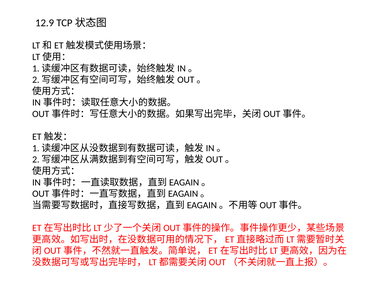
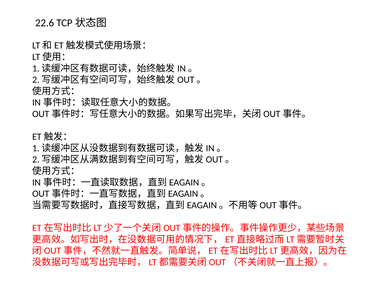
12.9: 12.9 -> 22.6 (45, 23)
